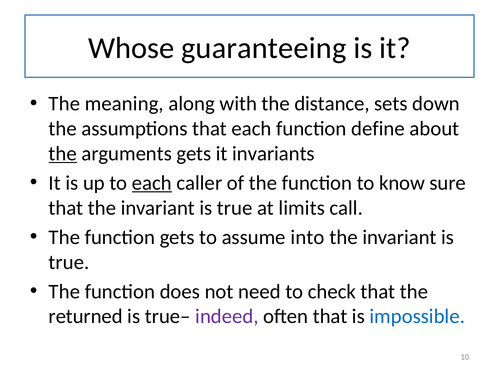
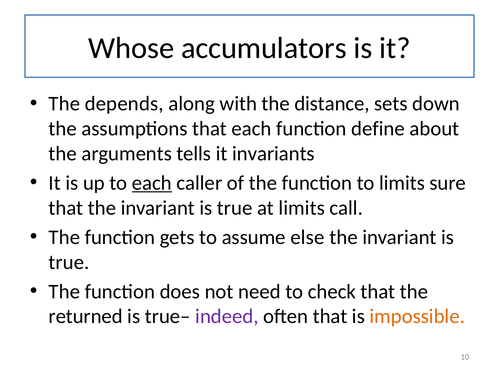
guaranteeing: guaranteeing -> accumulators (264, 48)
meaning: meaning -> depends (124, 104)
the underline: present -> none (63, 154)
arguments gets: gets -> tells (194, 154)
to know: know -> limits (402, 183)
into: into -> else (307, 237)
impossible colour: blue -> orange (417, 317)
